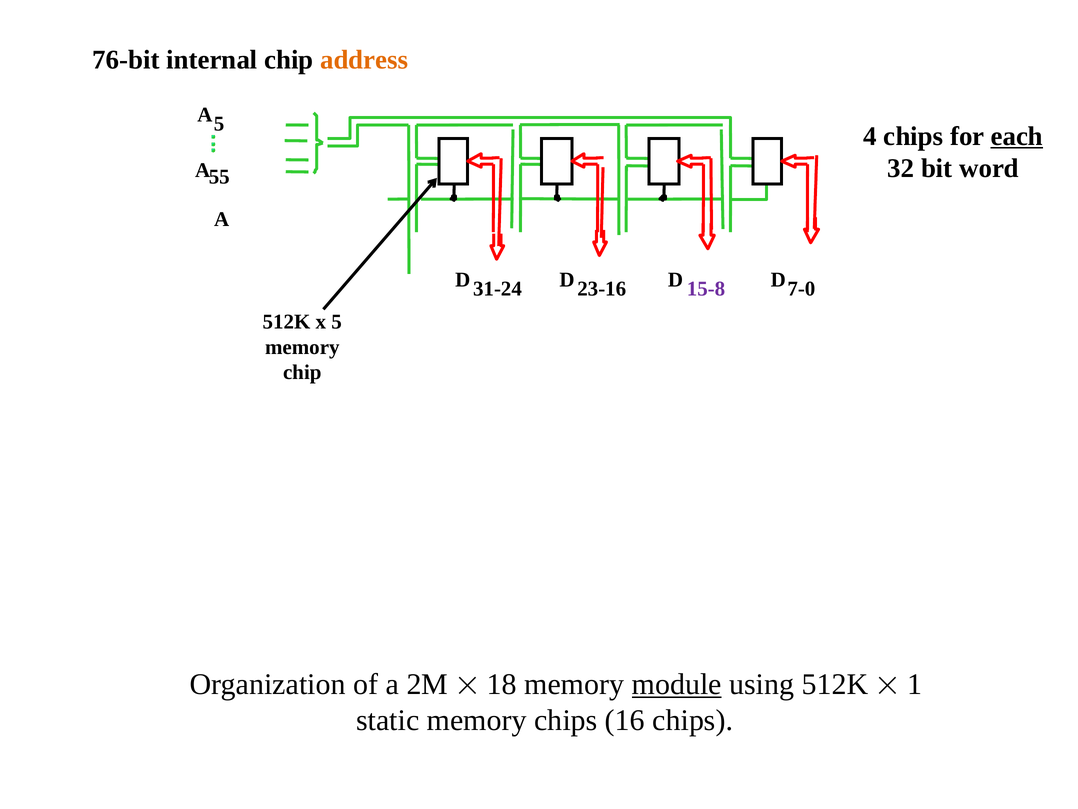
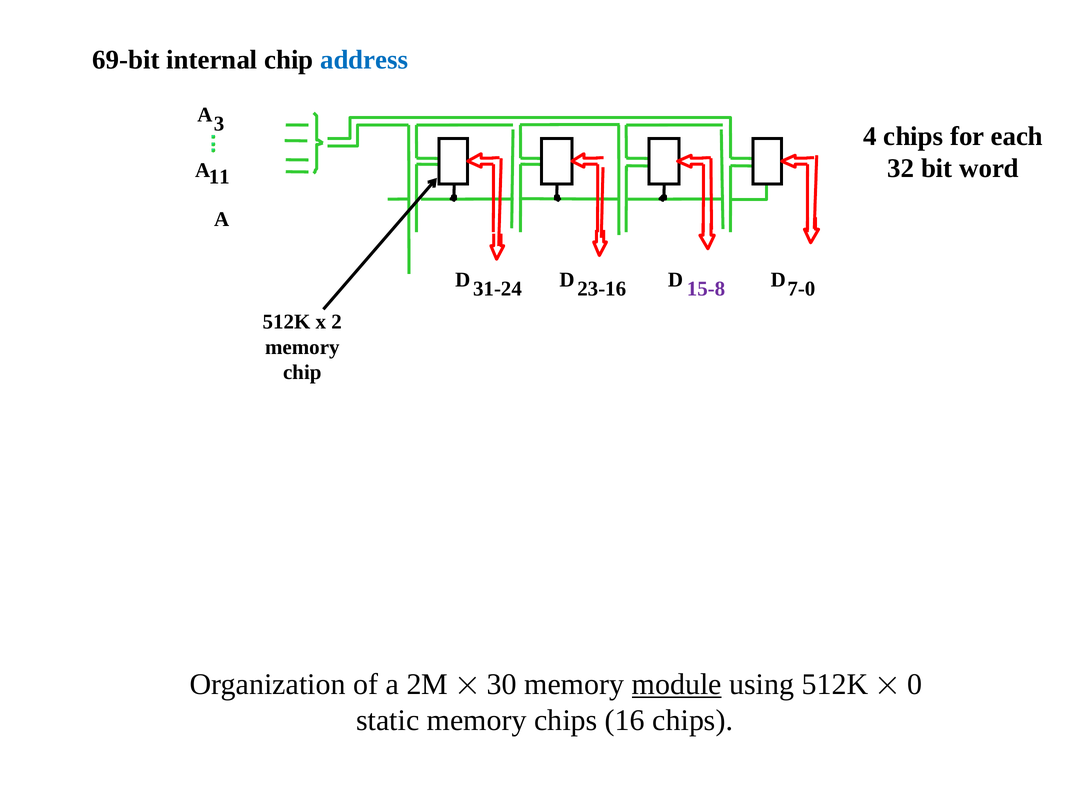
76-bit: 76-bit -> 69-bit (126, 60)
address colour: orange -> blue (364, 60)
A 5: 5 -> 3 (219, 124)
each underline: present -> none (1017, 136)
55: 55 -> 11 (219, 177)
x 5: 5 -> 2 (337, 322)
18: 18 -> 30 (502, 684)
1: 1 -> 0 (915, 684)
